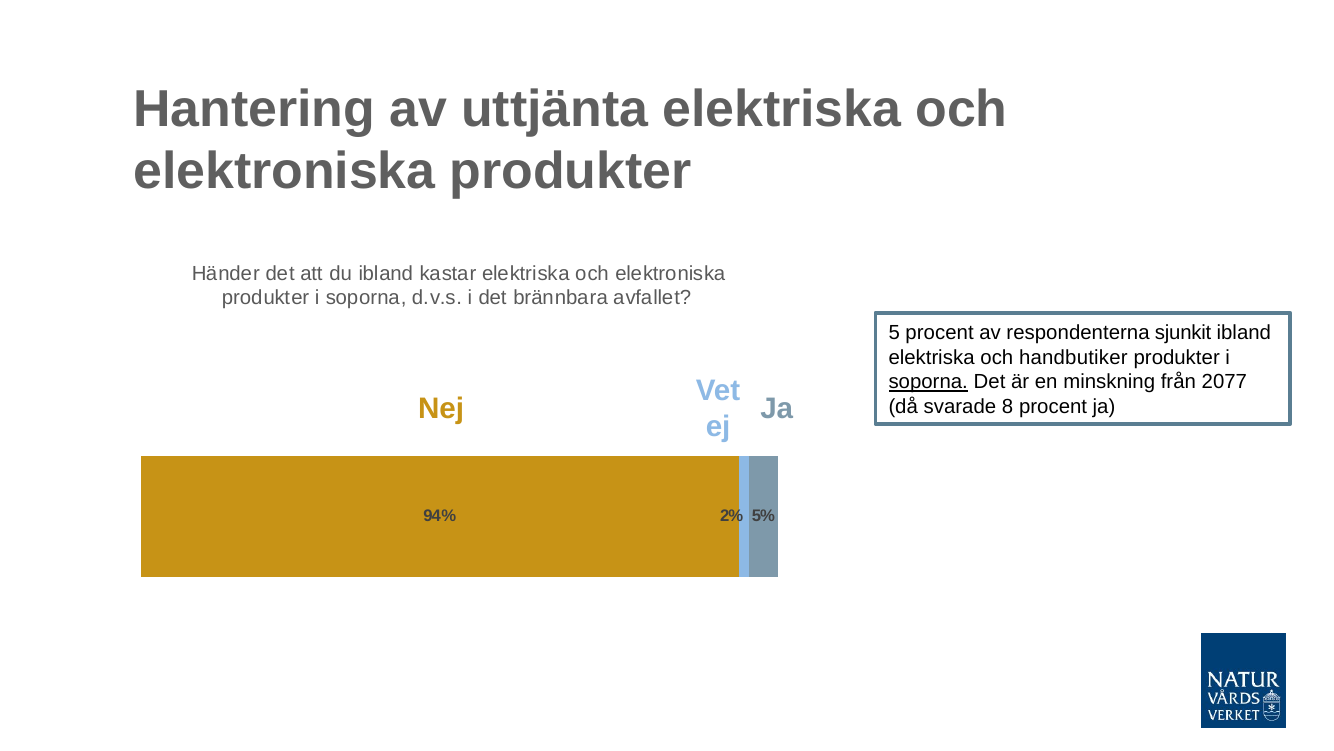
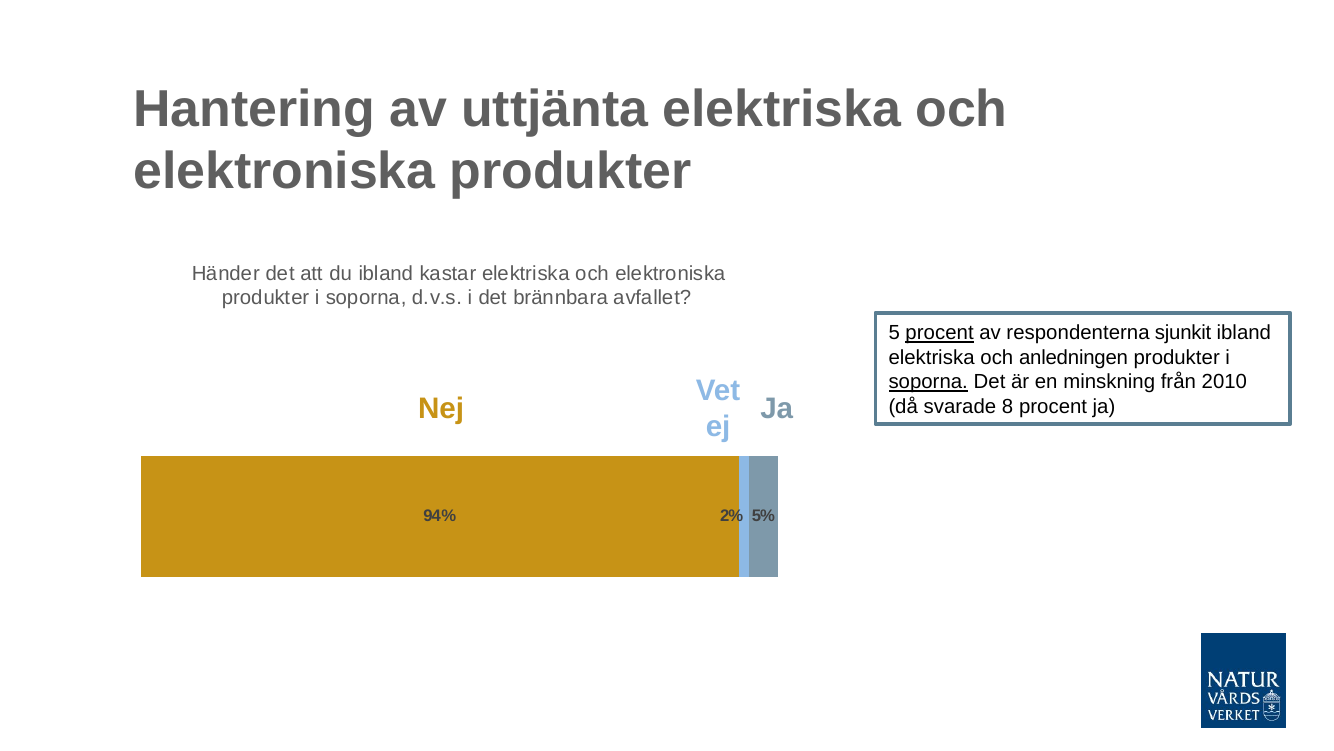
procent underline: none -> present (940, 333)
handbutiker: handbutiker -> anledningen (1074, 357)
2077: 2077 -> 2010 (1224, 382)
